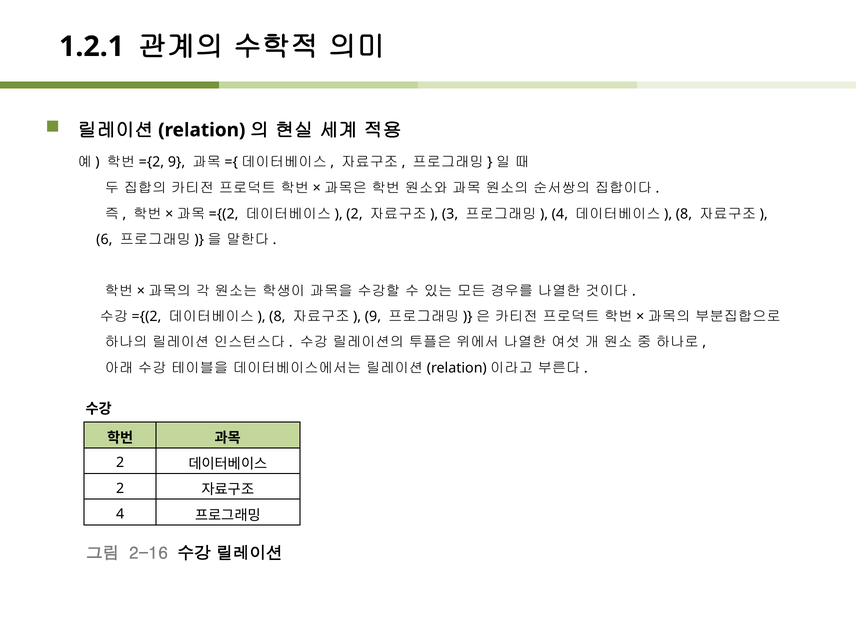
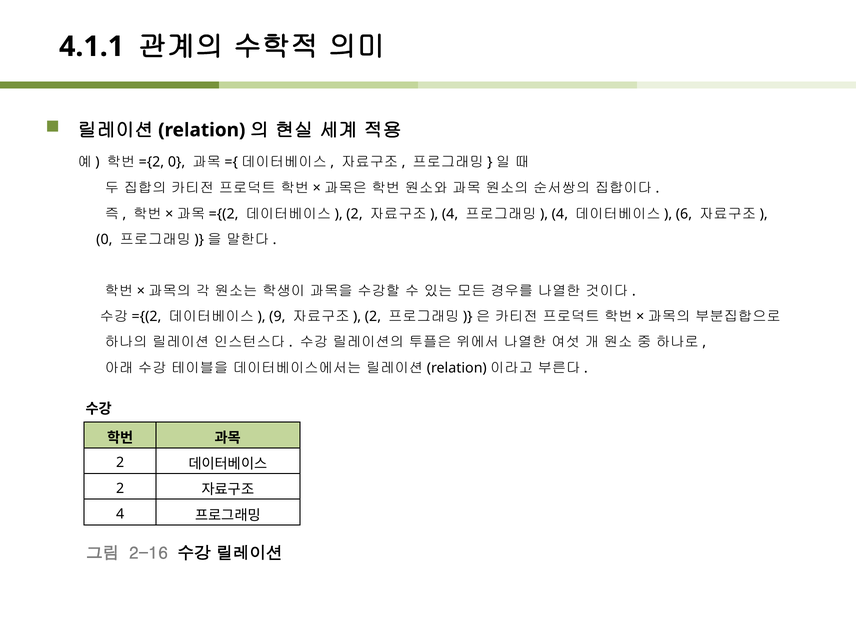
1.2.1: 1.2.1 -> 4.1.1 (92, 47)
9: 9 -> 0 (177, 162)
3: 3 -> 4 (450, 214)
8: 8 -> 6 (684, 214)
6: 6 -> 0 (104, 240)
8: 8 -> 9 (277, 317)
9: 9 -> 2 (373, 317)
